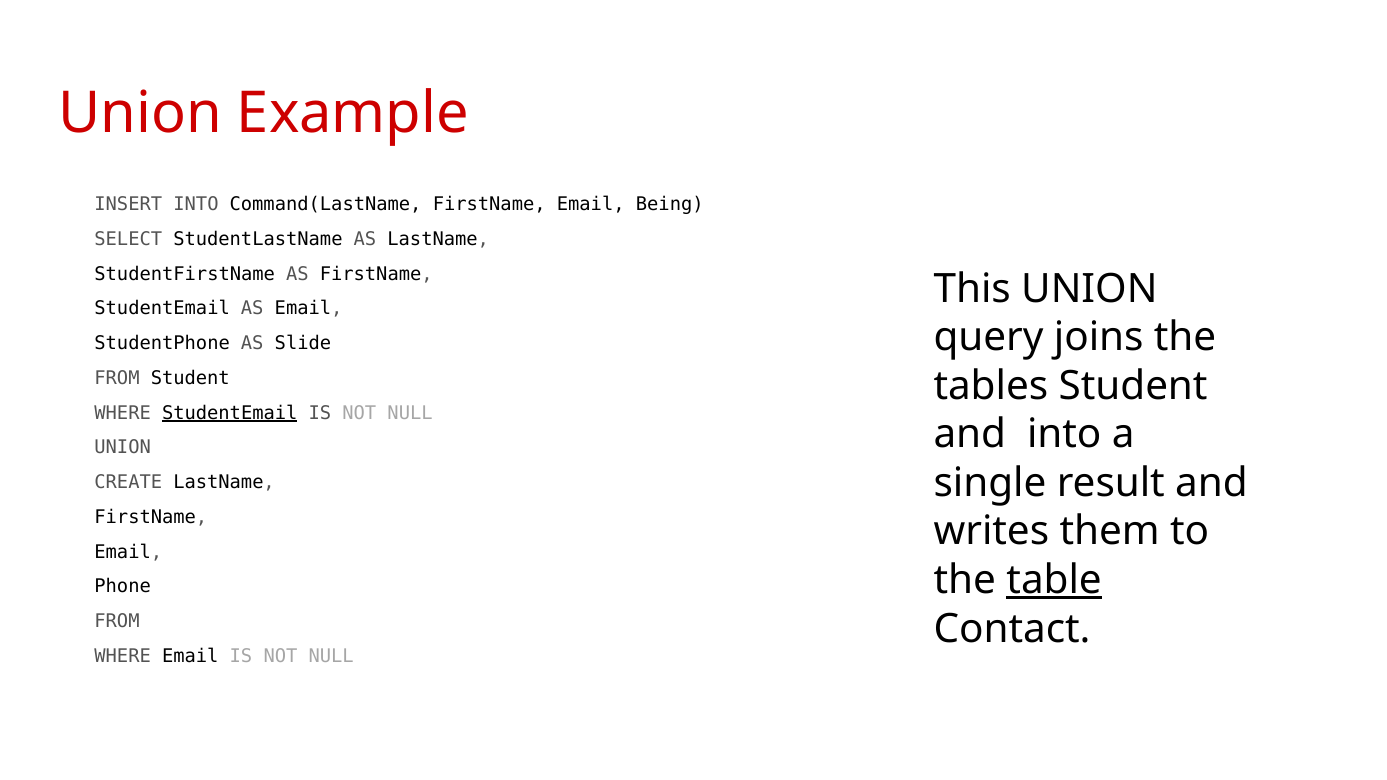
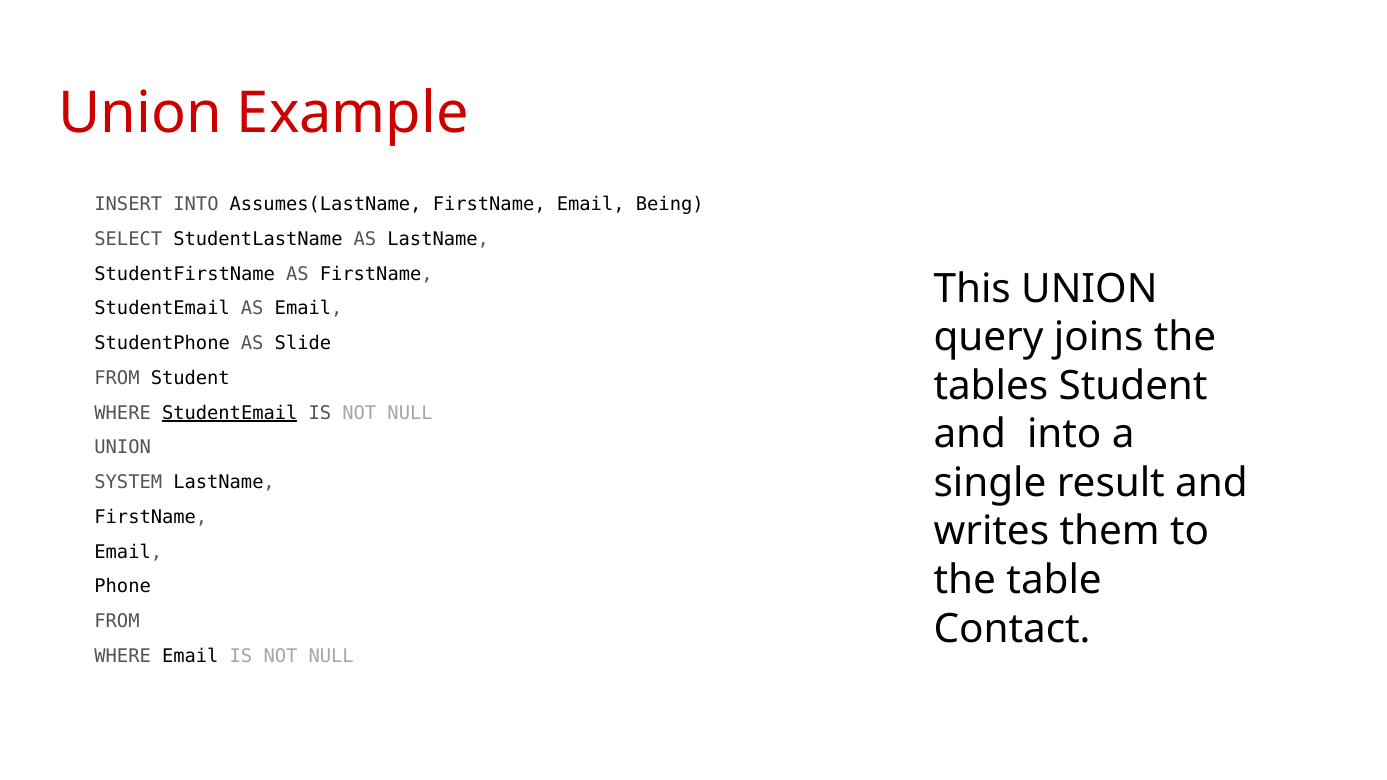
Command(LastName: Command(LastName -> Assumes(LastName (326, 204)
CREATE: CREATE -> SYSTEM (128, 483)
table underline: present -> none (1054, 580)
